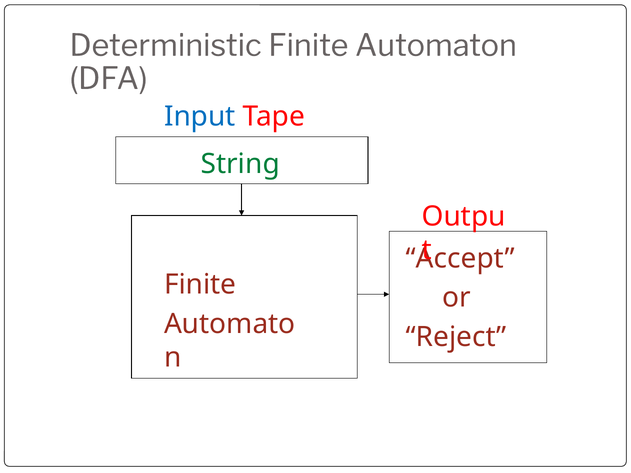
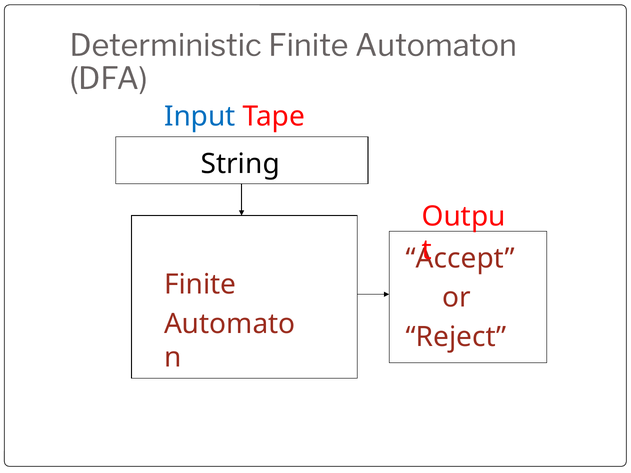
String colour: green -> black (240, 164)
